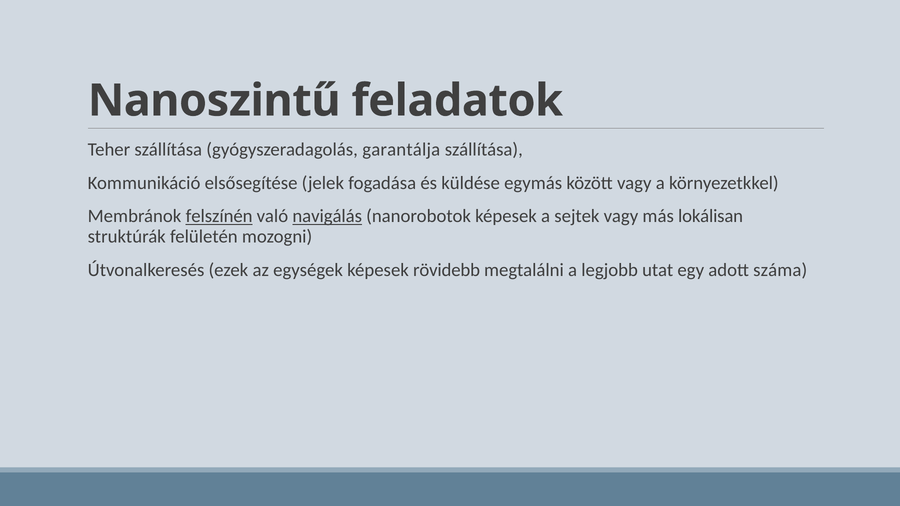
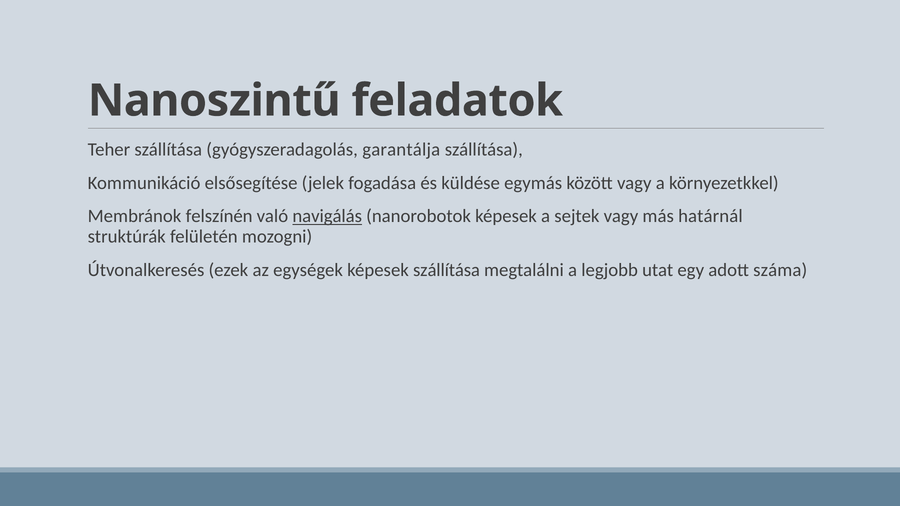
felszínén underline: present -> none (219, 216)
lokálisan: lokálisan -> határnál (710, 216)
képesek rövidebb: rövidebb -> szállítása (447, 270)
